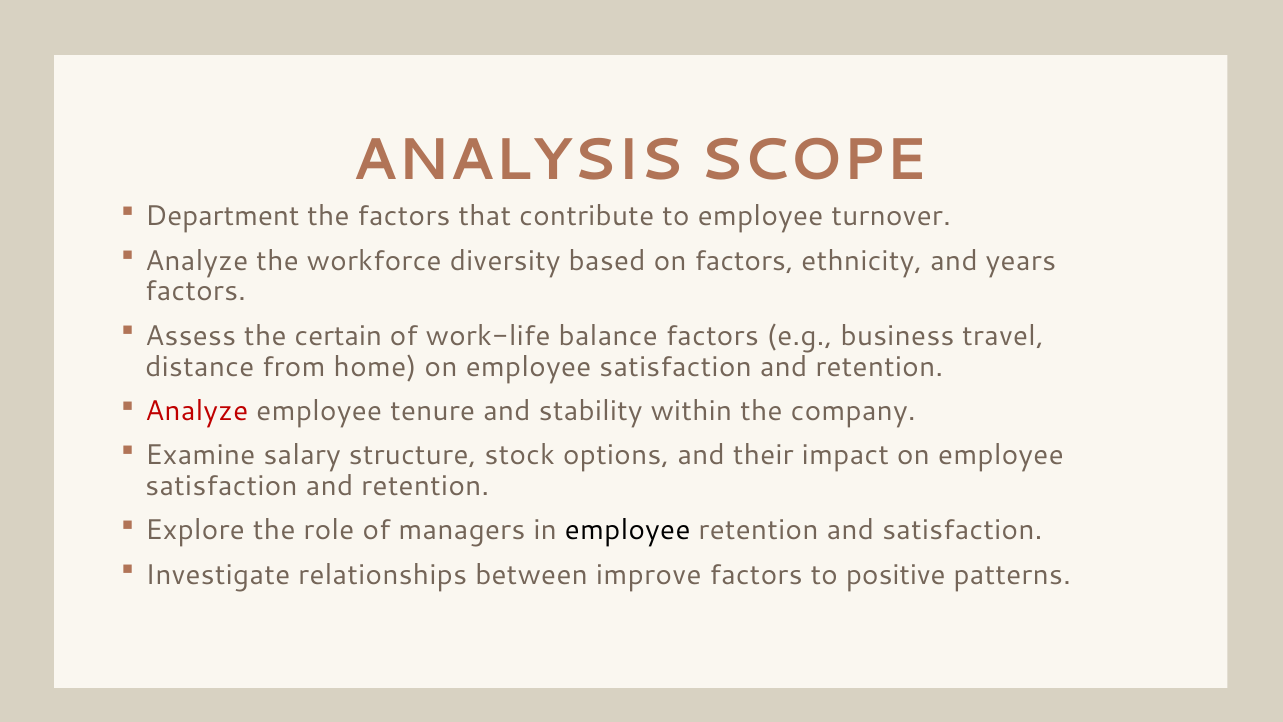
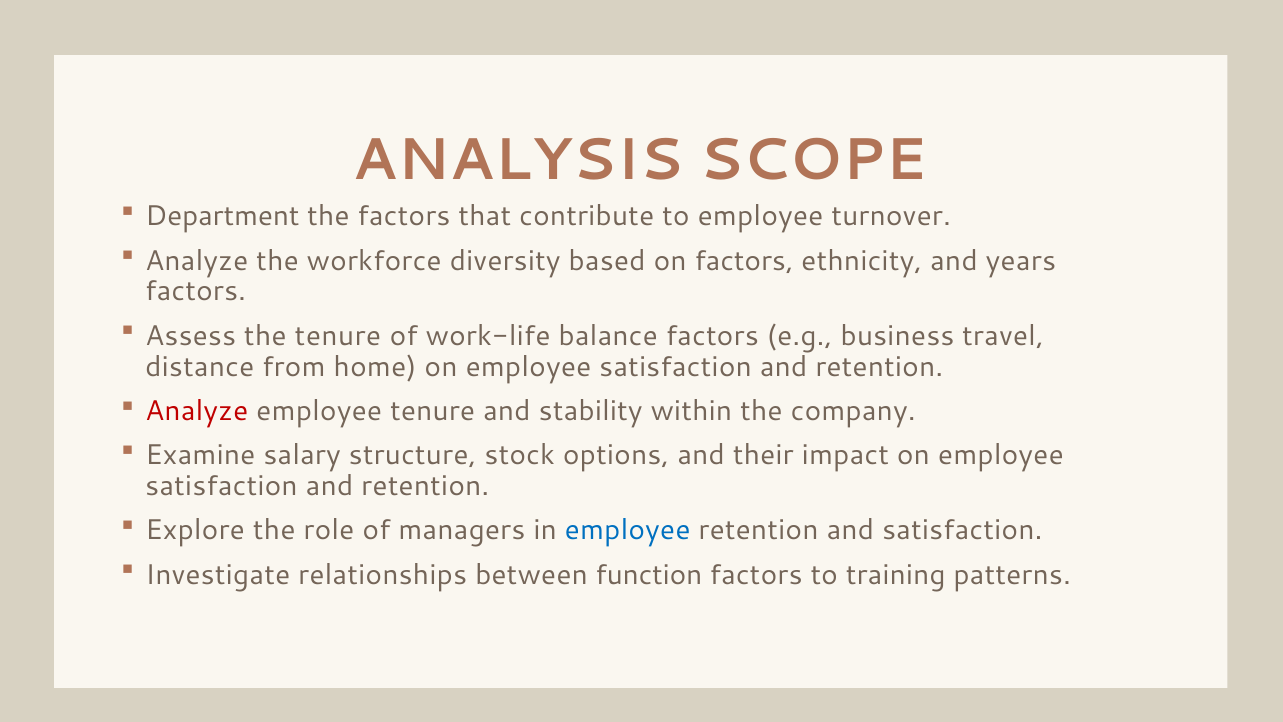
the certain: certain -> tenure (338, 336)
employee colour: black -> blue (628, 530)
improve: improve -> function (649, 574)
positive: positive -> training (896, 574)
